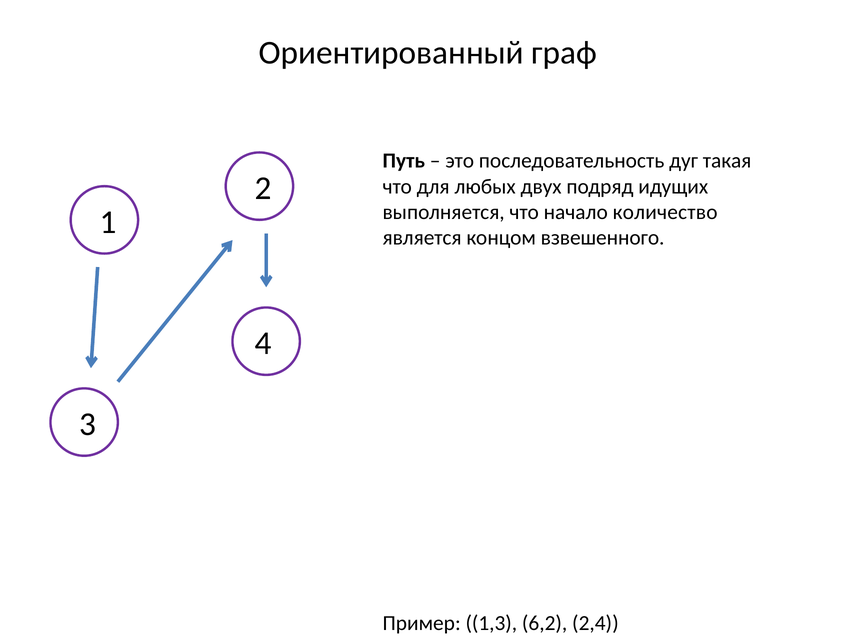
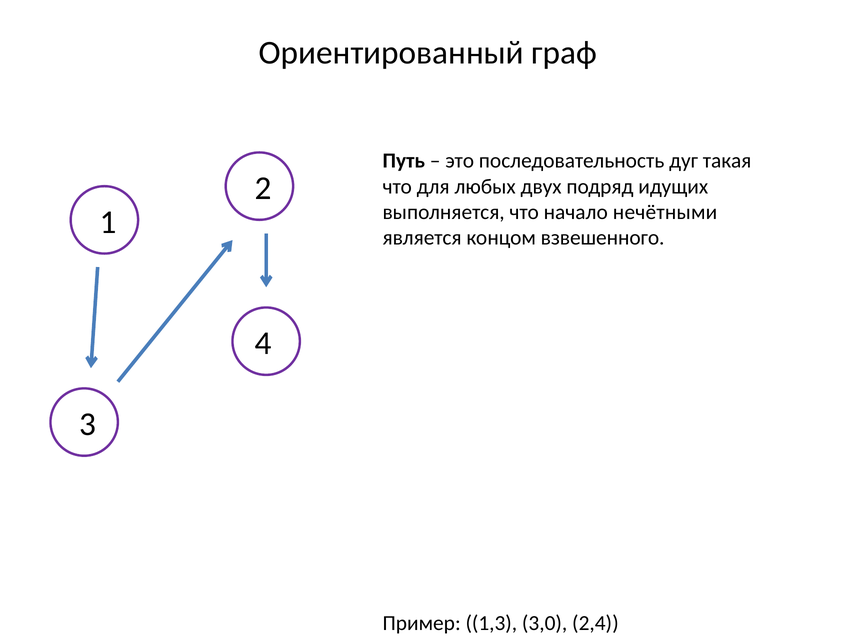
количество: количество -> нечётными (665, 212)
6,2: 6,2 -> 3,0 (545, 623)
